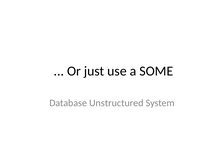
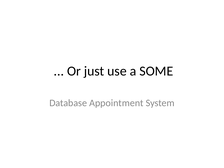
Unstructured: Unstructured -> Appointment (116, 103)
